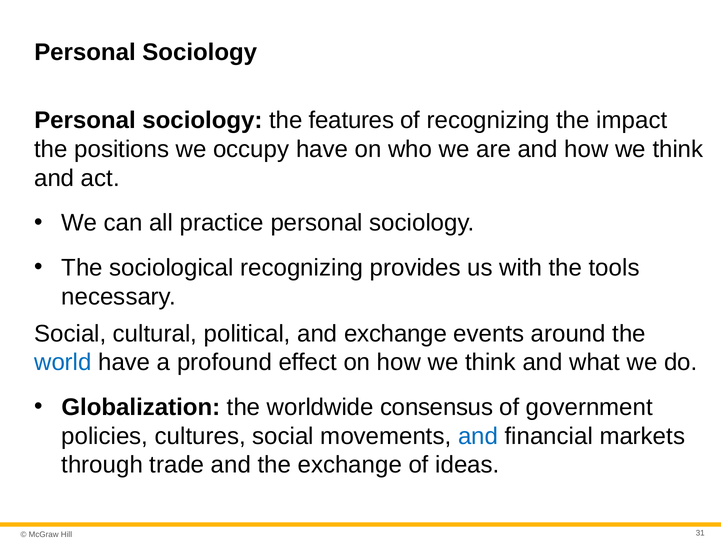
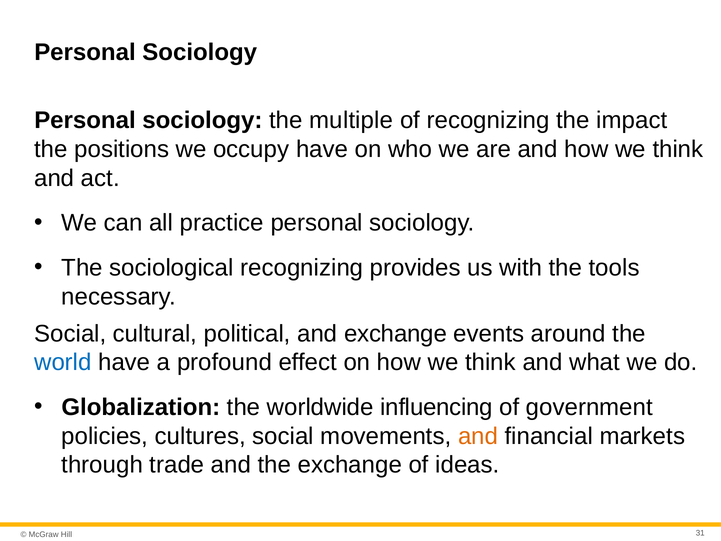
features: features -> multiple (351, 120)
consensus: consensus -> influencing (437, 407)
and colour: blue -> orange (478, 436)
